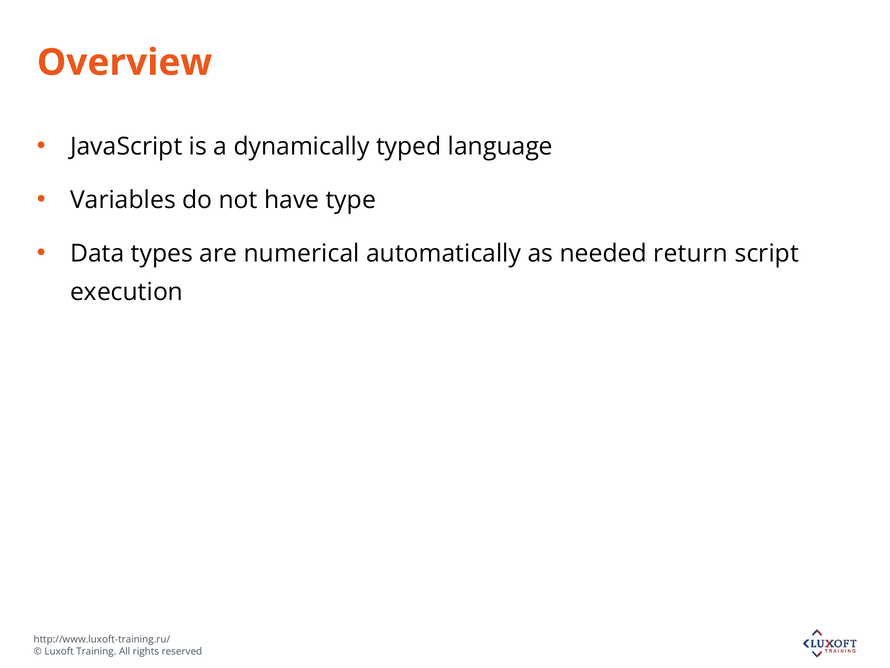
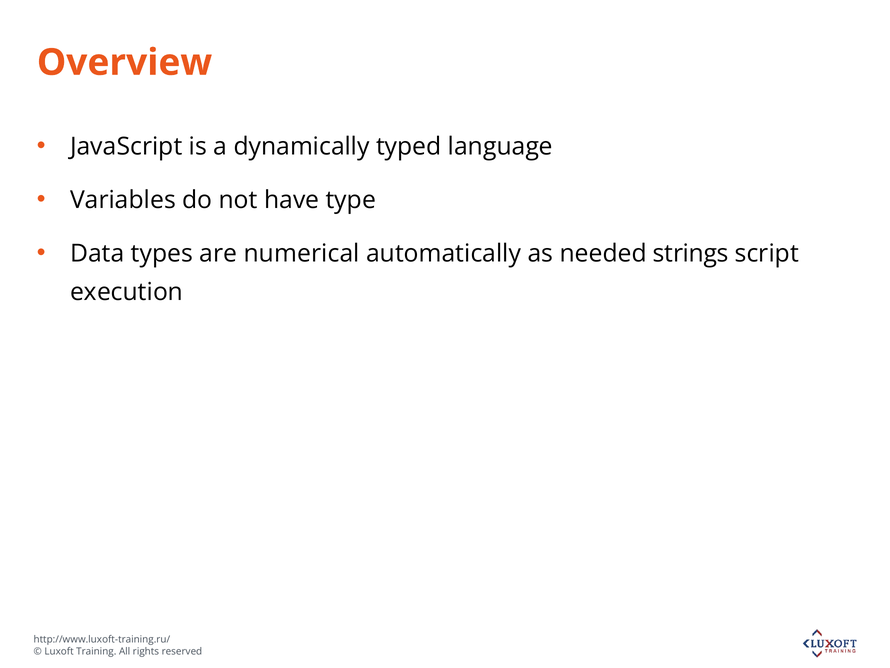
return: return -> strings (691, 253)
